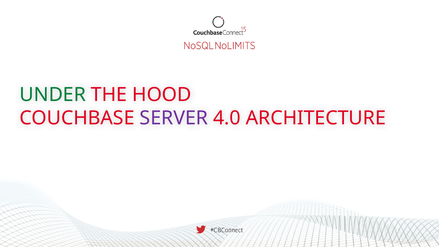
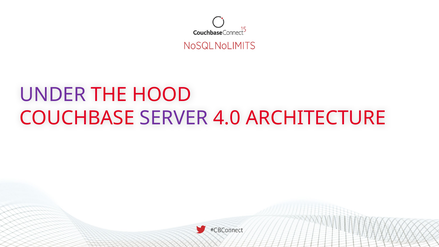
UNDER colour: green -> purple (53, 95)
